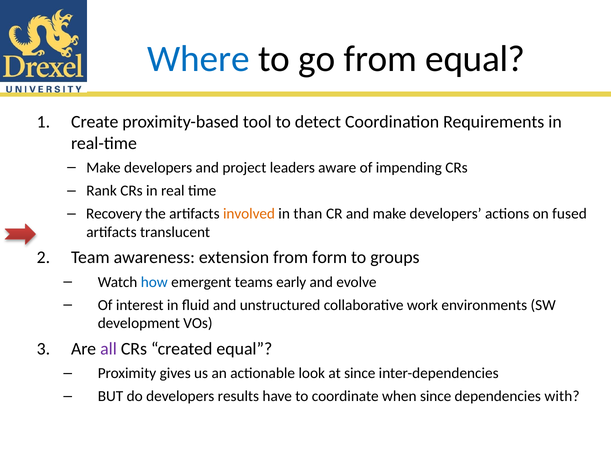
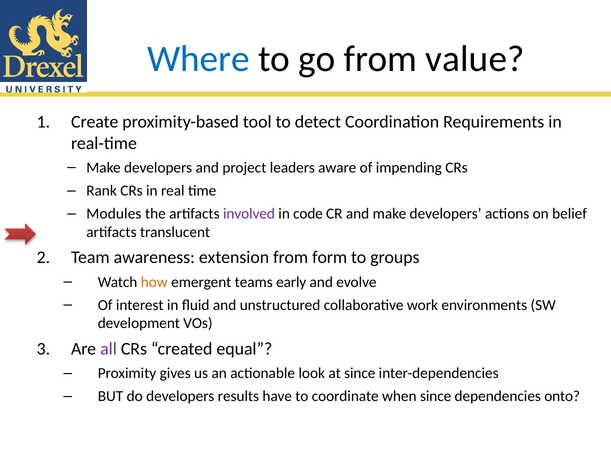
from equal: equal -> value (475, 59)
Recovery: Recovery -> Modules (114, 214)
involved colour: orange -> purple (249, 214)
than: than -> code (308, 214)
fused: fused -> belief (570, 214)
how colour: blue -> orange (154, 282)
with: with -> onto (562, 397)
